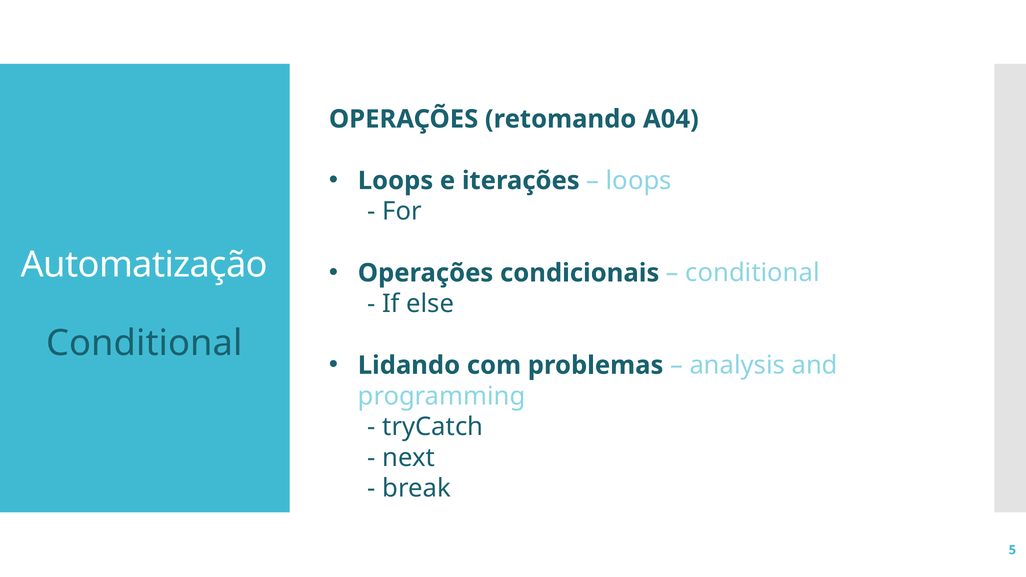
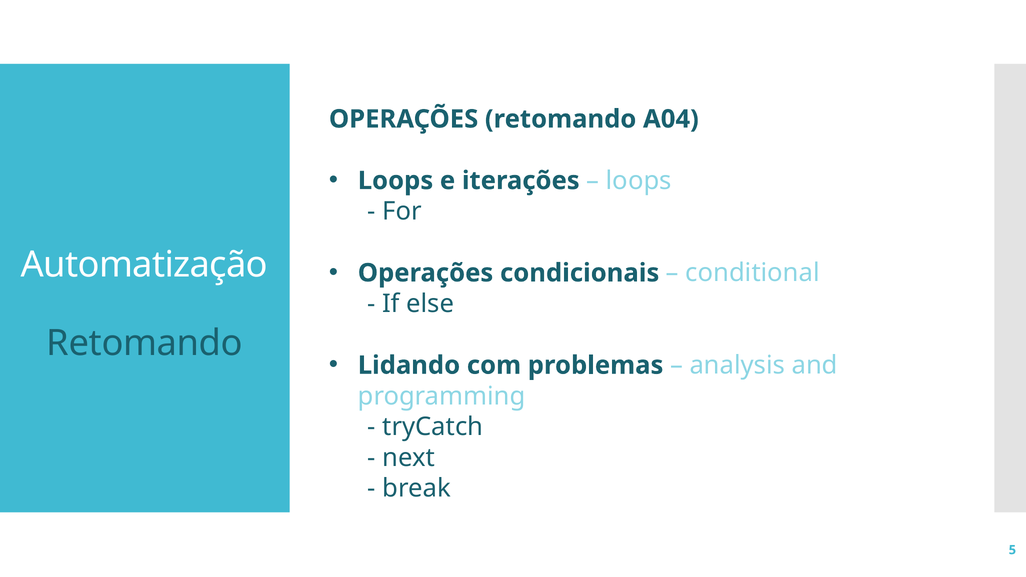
Conditional: Conditional -> Retomando (145, 343)
